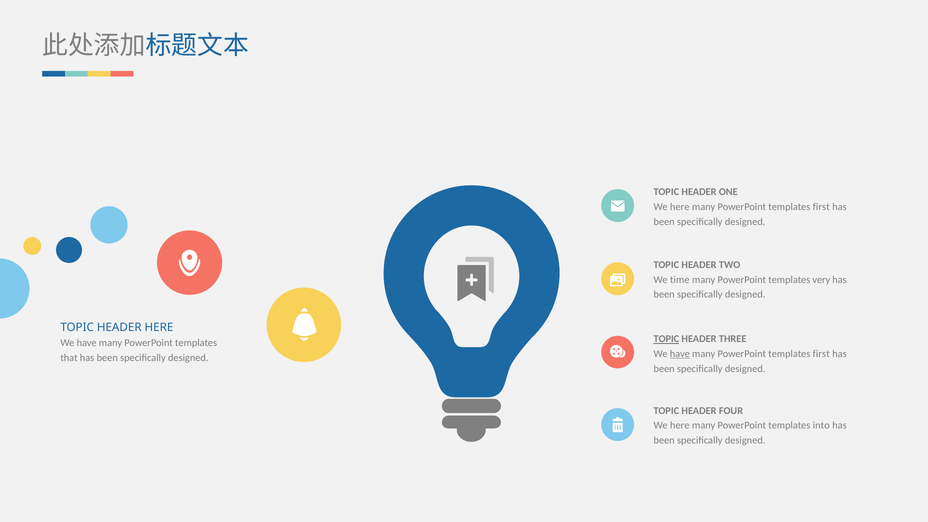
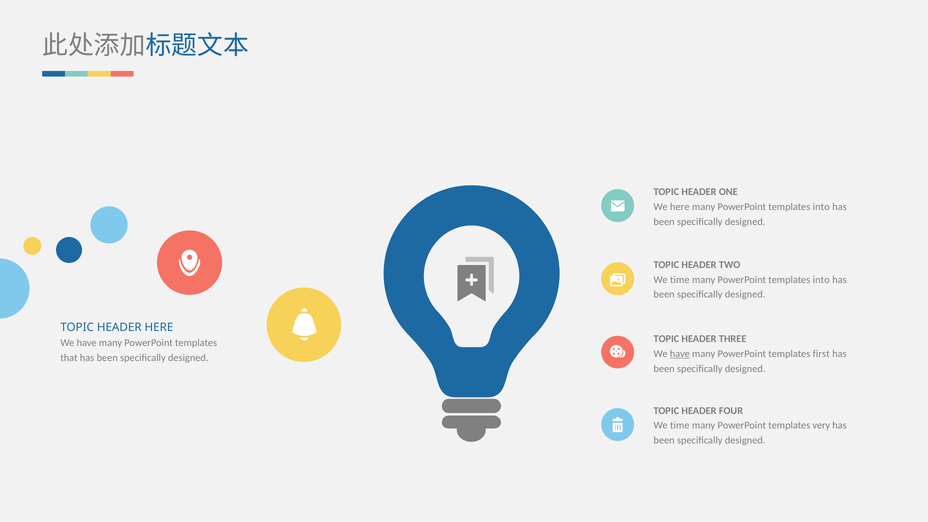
first: first -> into (821, 207)
very: very -> into (821, 280)
TOPIC underline: present -> none (666, 339)
here: here -> time (680, 425)
into: into -> very (821, 425)
